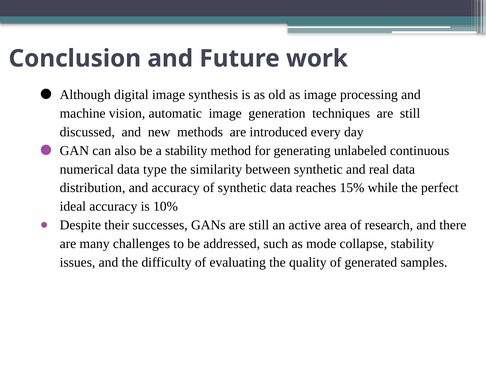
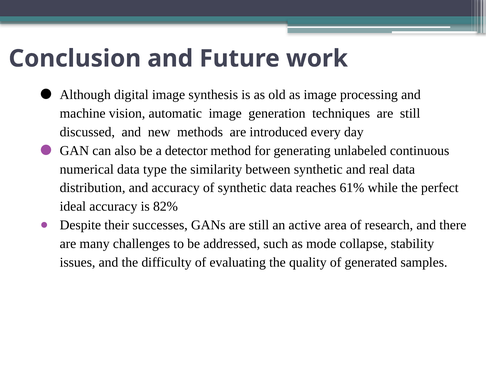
a stability: stability -> detector (186, 150)
15%: 15% -> 61% (352, 188)
10%: 10% -> 82% (165, 206)
